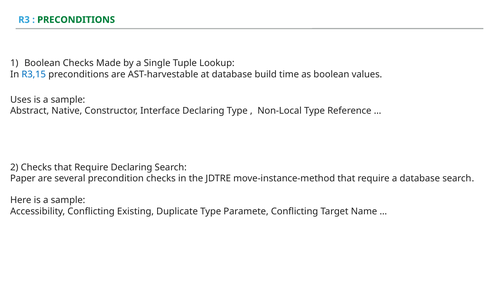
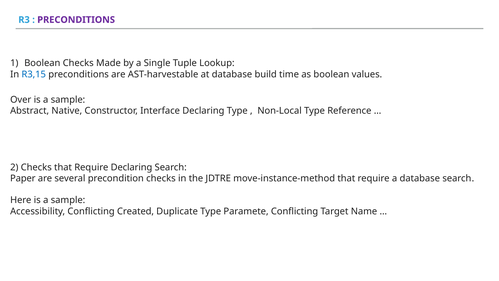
PRECONDITIONS colour: green -> purple (76, 20)
Uses: Uses -> Over (21, 100)
Existing: Existing -> Created (135, 211)
